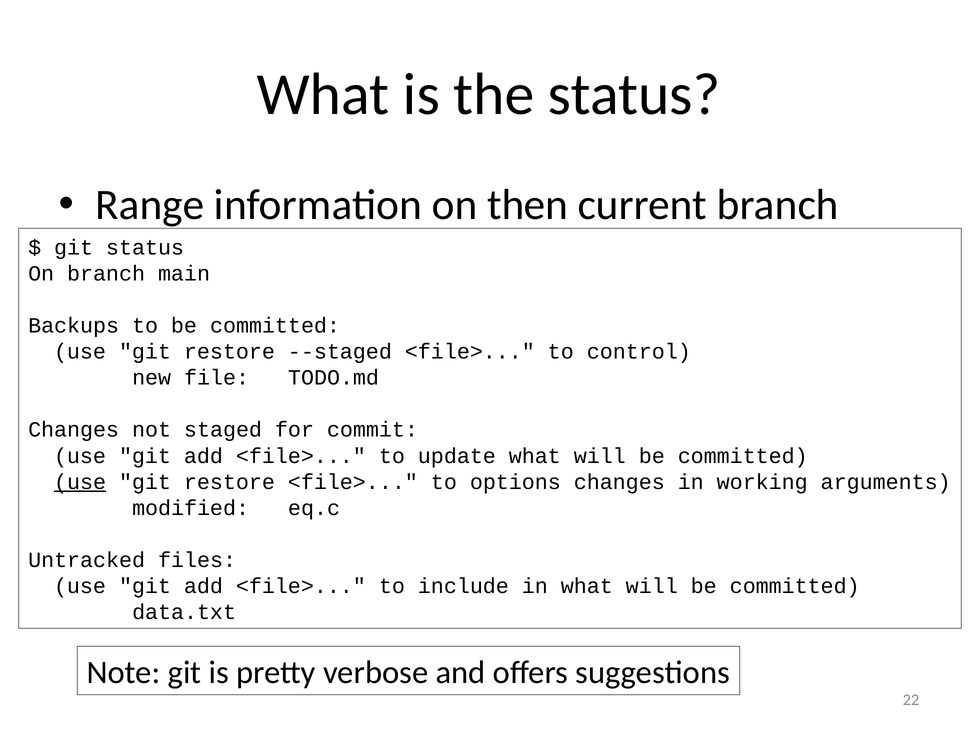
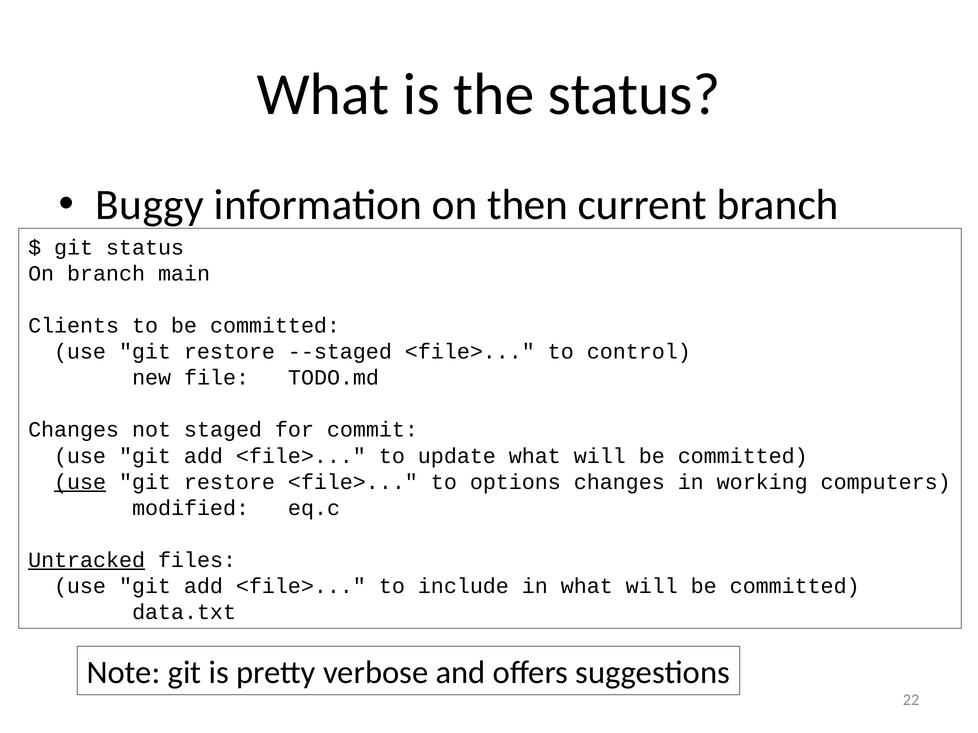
Range: Range -> Buggy (150, 205)
Backups: Backups -> Clients (74, 326)
arguments: arguments -> computers (886, 482)
Untracked underline: none -> present (87, 560)
